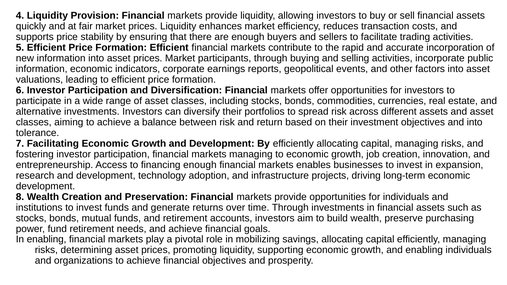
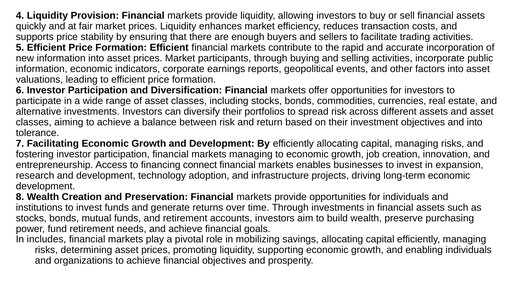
financing enough: enough -> connect (200, 165)
In enabling: enabling -> includes (47, 240)
